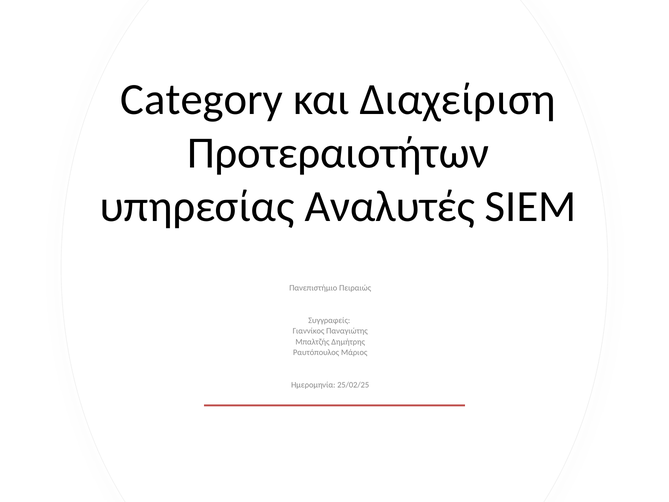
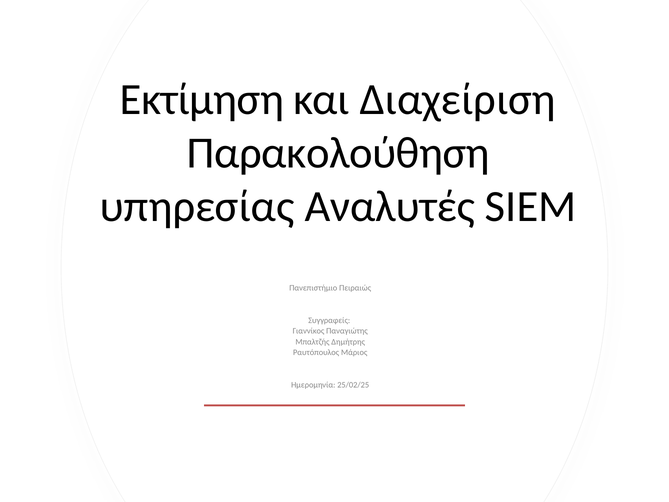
Category: Category -> Εκτίμηση (202, 99)
Προτεραιοτήτων: Προτεραιοτήτων -> Παρακολούθηση (338, 153)
